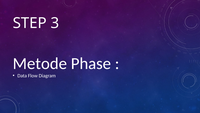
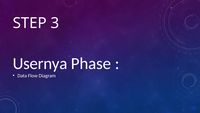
Metode: Metode -> Usernya (40, 63)
